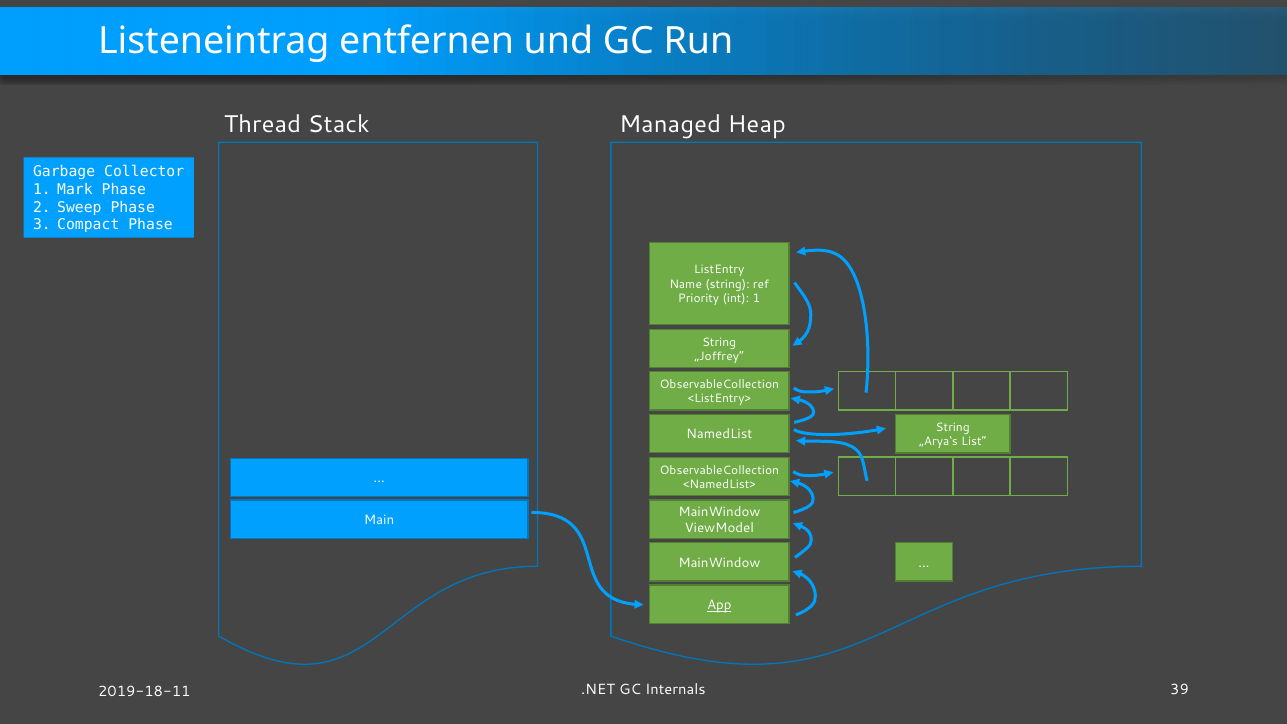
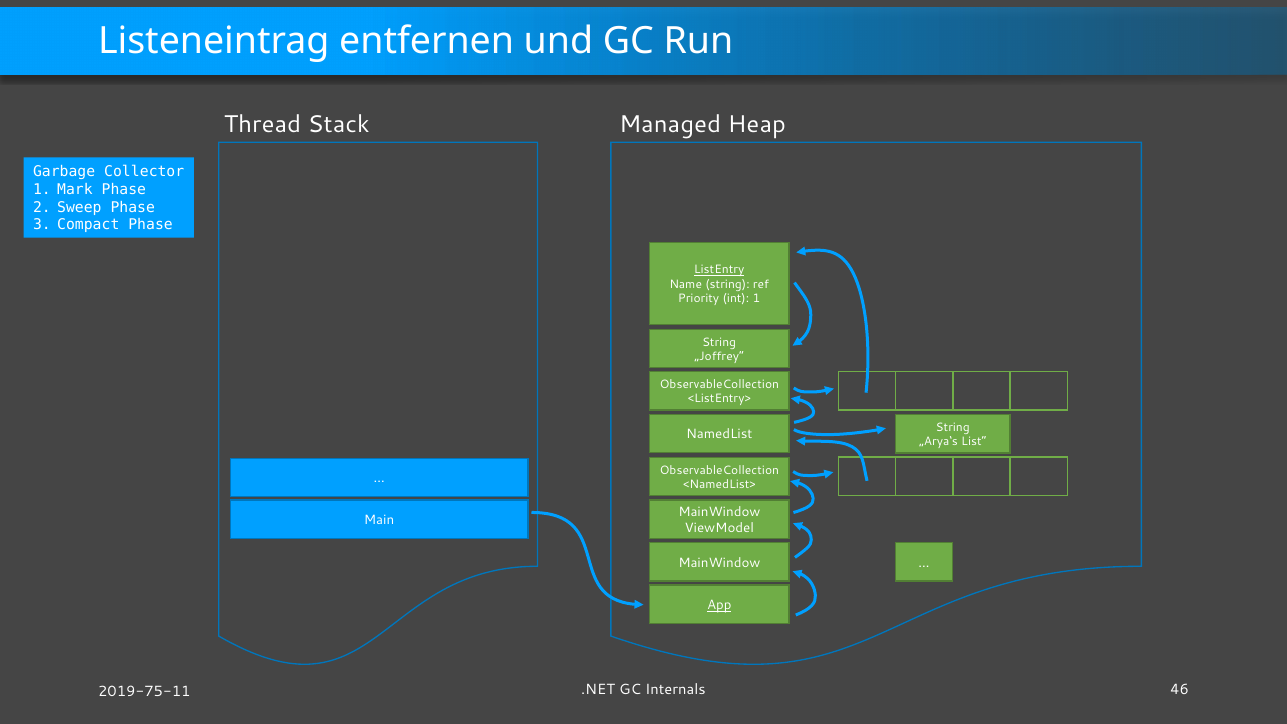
ListEntry underline: none -> present (719, 270)
39: 39 -> 46 (1180, 690)
2019-18-11: 2019-18-11 -> 2019-75-11 (144, 691)
